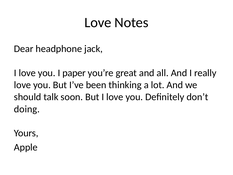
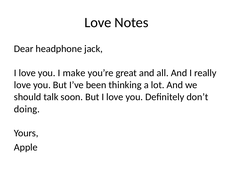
paper: paper -> make (74, 73)
